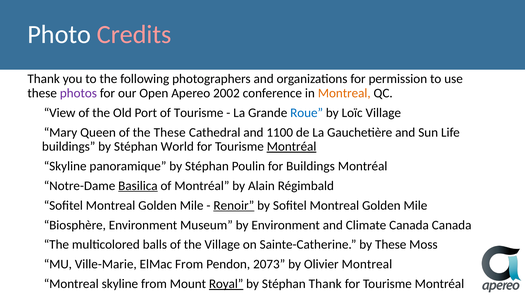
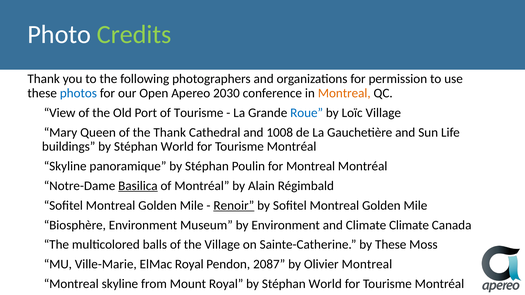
Credits colour: pink -> light green (134, 35)
photos colour: purple -> blue (78, 93)
2002: 2002 -> 2030 (226, 93)
the These: These -> Thank (170, 133)
1100: 1100 -> 1008 (280, 133)
Montréal underline: present -> none (292, 147)
for Buildings: Buildings -> Montreal (311, 166)
Climate Canada: Canada -> Climate (409, 225)
ElMac From: From -> Royal (189, 265)
2073: 2073 -> 2087 (269, 265)
Royal underline: present -> none (226, 284)
Thank: Thank -> World (325, 284)
